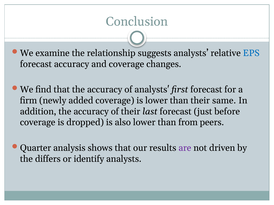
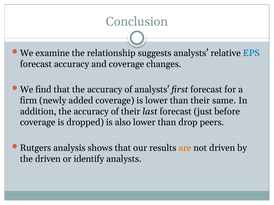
from: from -> drop (188, 123)
Quarter: Quarter -> Rutgers (36, 148)
are colour: purple -> orange (185, 148)
the differs: differs -> driven (48, 159)
